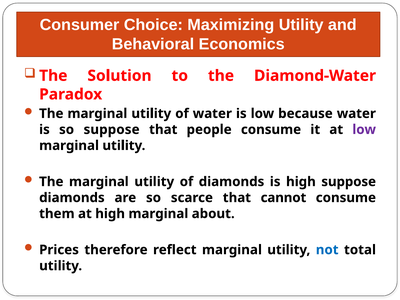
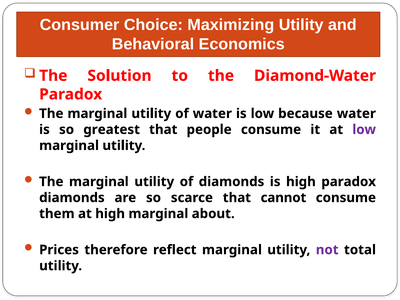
so suppose: suppose -> greatest (112, 130)
high suppose: suppose -> paradox (349, 182)
not colour: blue -> purple (327, 250)
